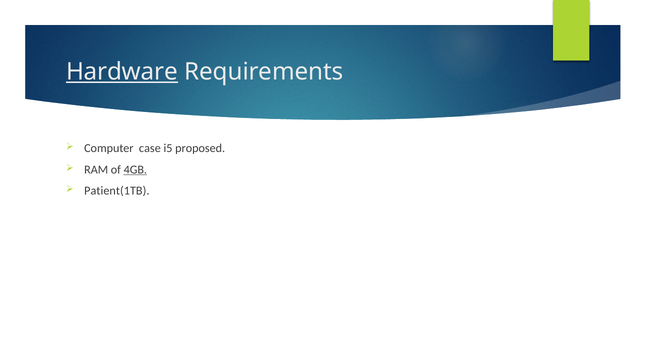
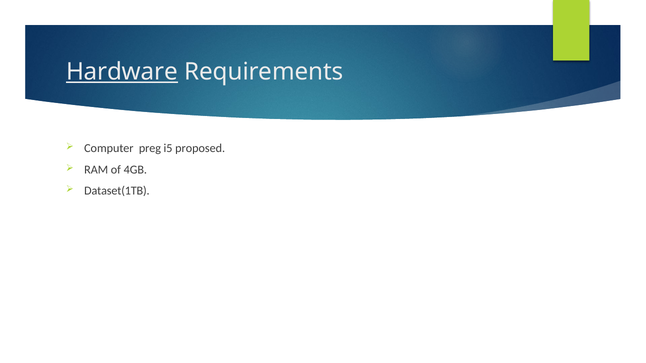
case: case -> preg (150, 148)
4GB underline: present -> none (135, 170)
Patient(1TB: Patient(1TB -> Dataset(1TB (117, 191)
